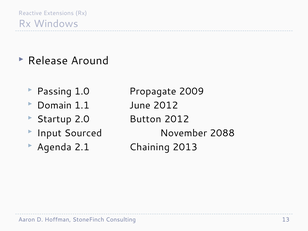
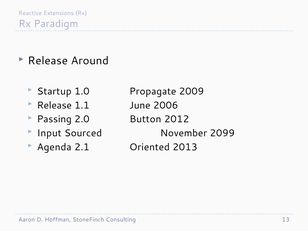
Windows: Windows -> Paradigm (56, 24)
Passing: Passing -> Startup (54, 91)
Domain: Domain -> Release (54, 105)
June 2012: 2012 -> 2006 (166, 105)
Startup: Startup -> Passing (54, 119)
2088: 2088 -> 2099 (222, 133)
Chaining: Chaining -> Oriented (150, 147)
